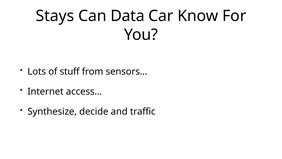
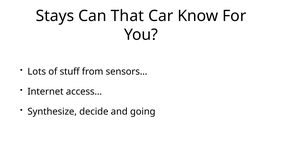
Data: Data -> That (127, 16)
traffic: traffic -> going (143, 111)
